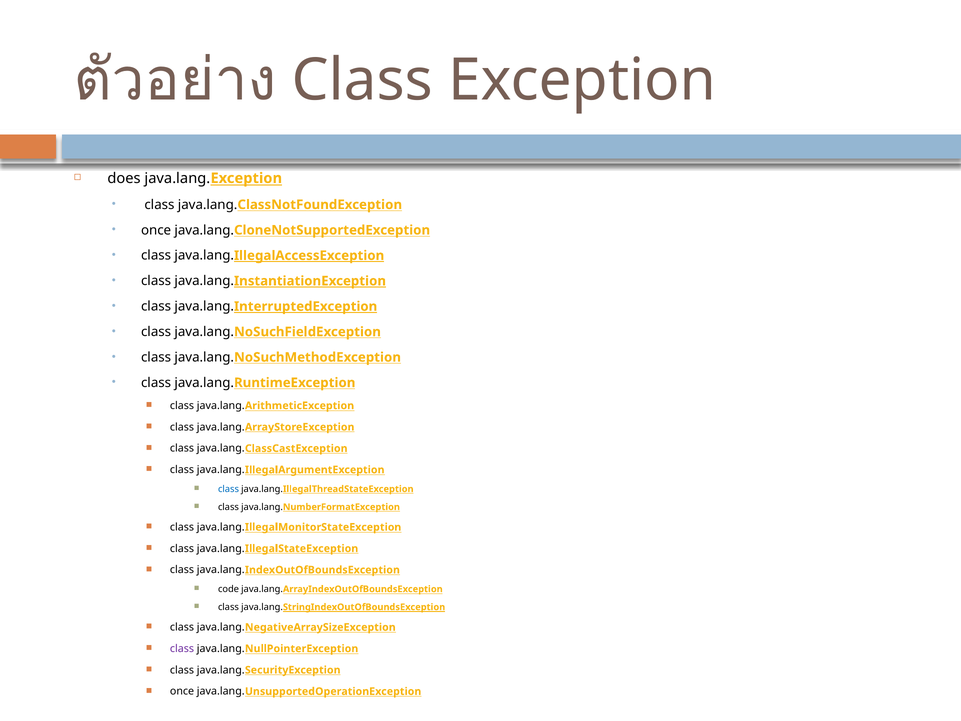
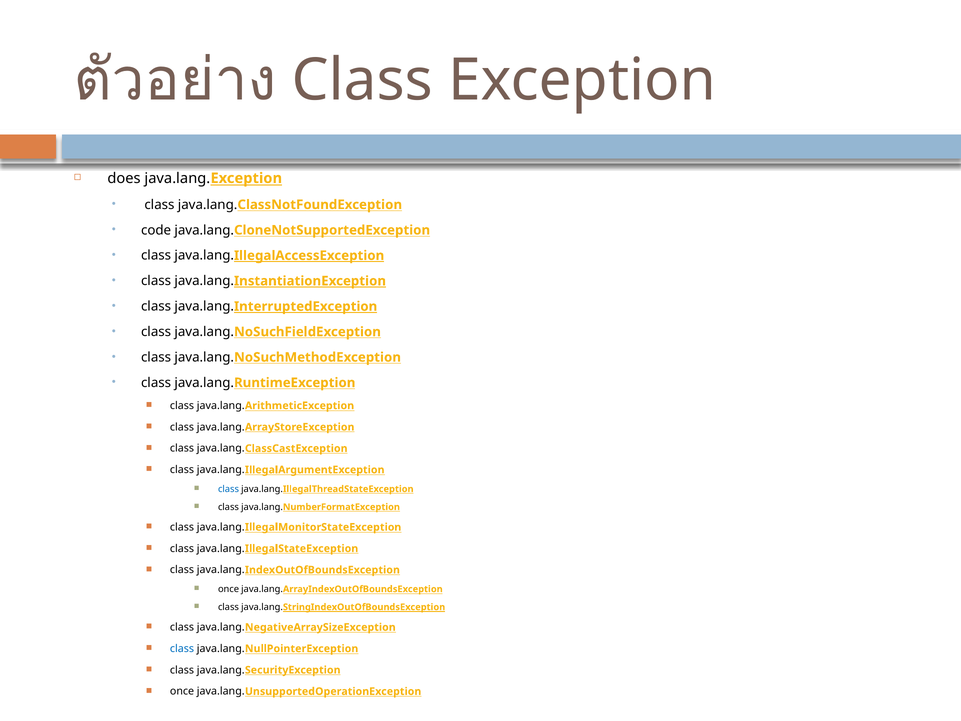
once: once -> code (156, 230)
code: code -> once (229, 589)
class colour: purple -> blue (182, 648)
